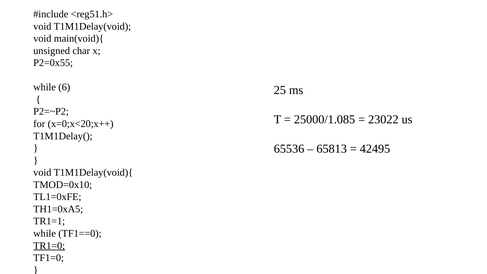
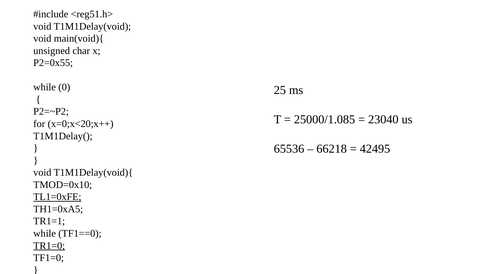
6: 6 -> 0 (64, 87)
23022: 23022 -> 23040 (383, 119)
65813: 65813 -> 66218 (332, 149)
TL1=0xFE underline: none -> present (57, 197)
